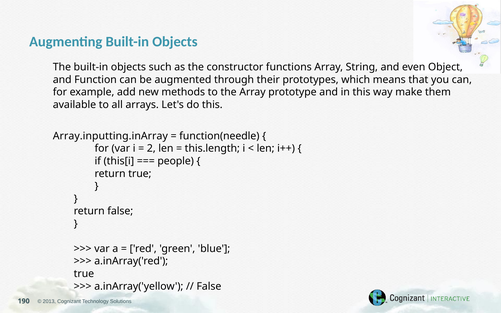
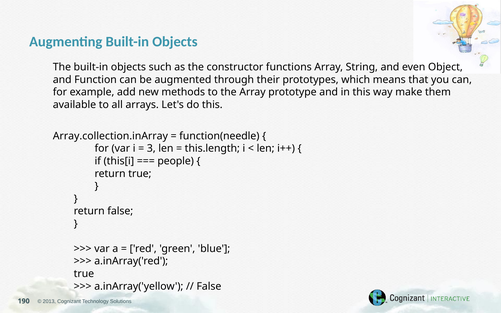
Array.inputting.inArray: Array.inputting.inArray -> Array.collection.inArray (110, 136)
2: 2 -> 3 (151, 149)
